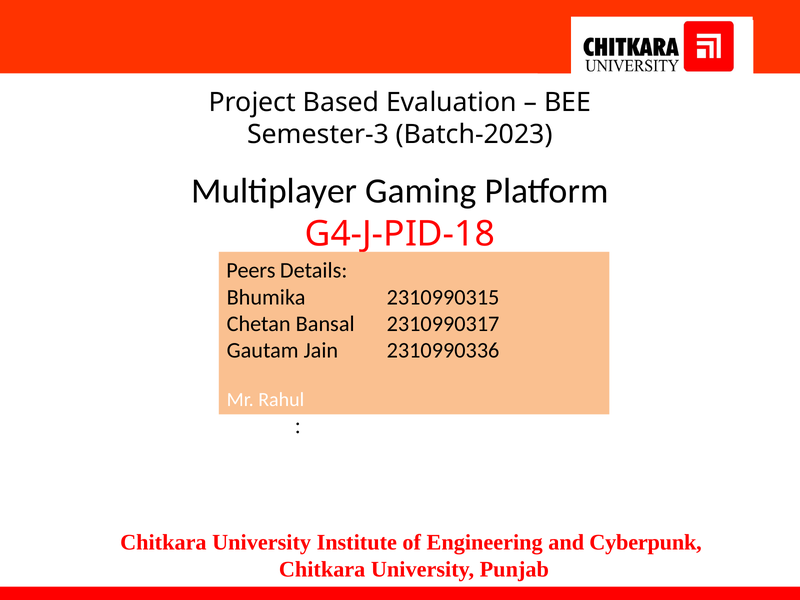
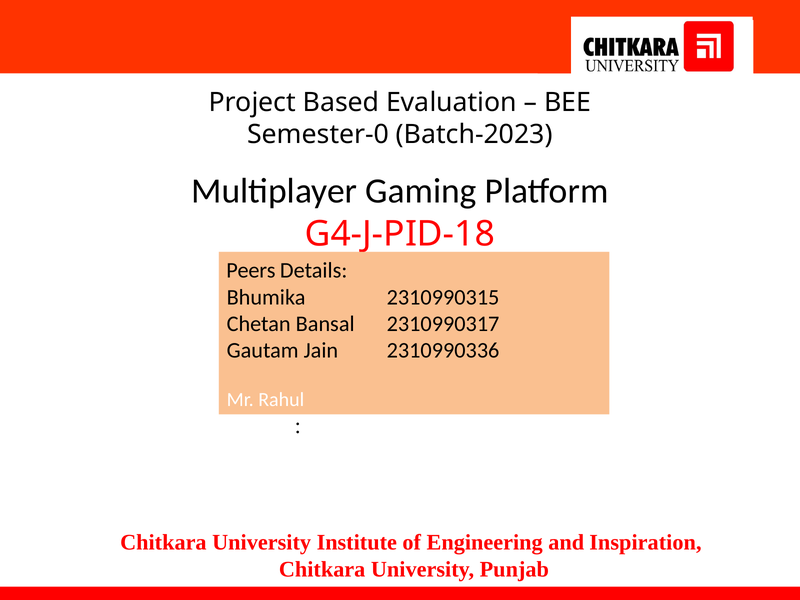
Semester-3: Semester-3 -> Semester-0 (318, 135)
Cyberpunk: Cyberpunk -> Inspiration (645, 543)
